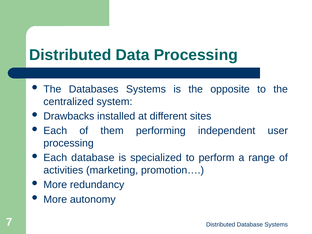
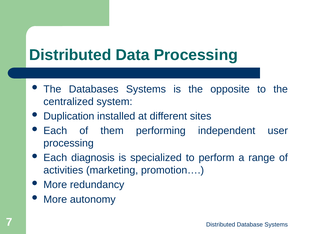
Drawbacks: Drawbacks -> Duplication (69, 116)
Each database: database -> diagnosis (93, 158)
